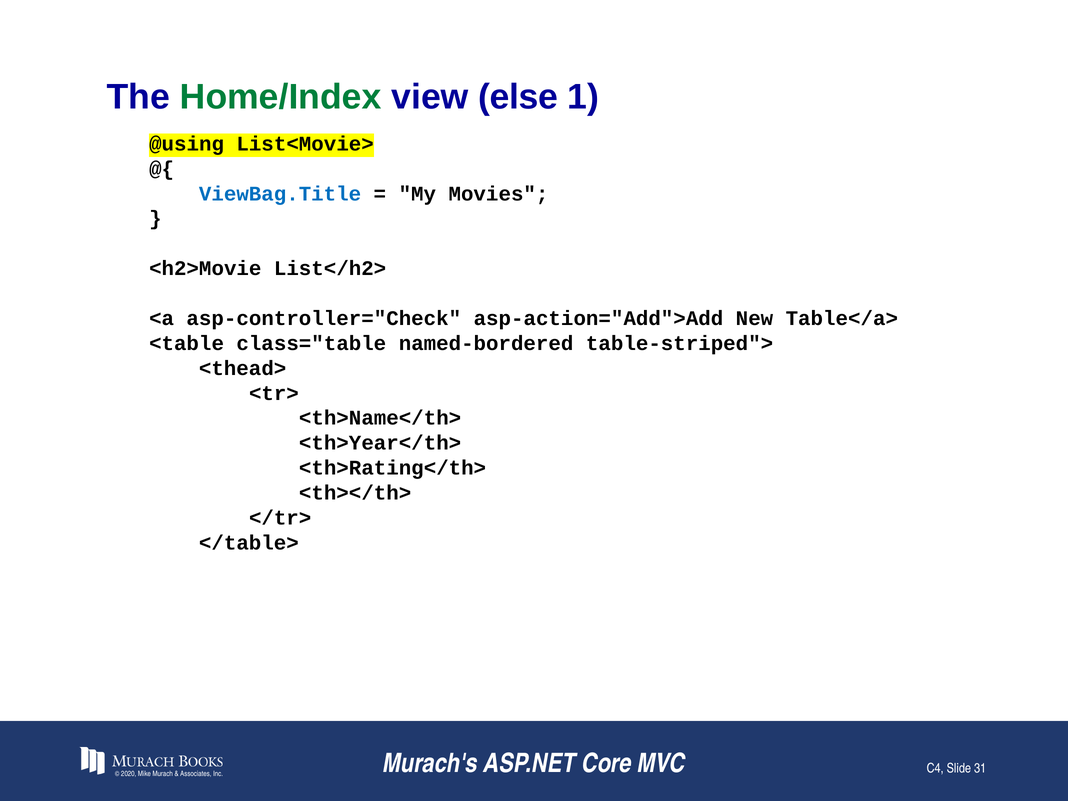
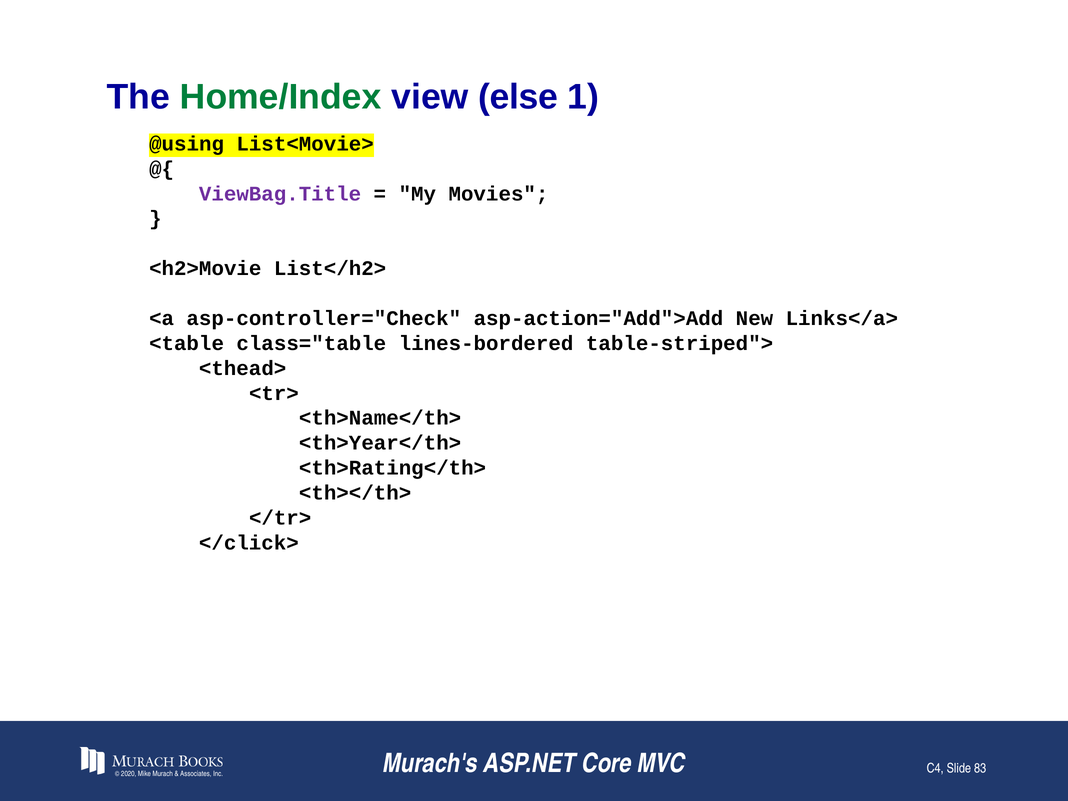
ViewBag.Title colour: blue -> purple (280, 194)
Table</a>: Table</a> -> Links</a> (842, 318)
named-bordered: named-bordered -> lines-bordered (486, 343)
</table>: </table> -> </click> (249, 543)
31: 31 -> 83 (980, 768)
